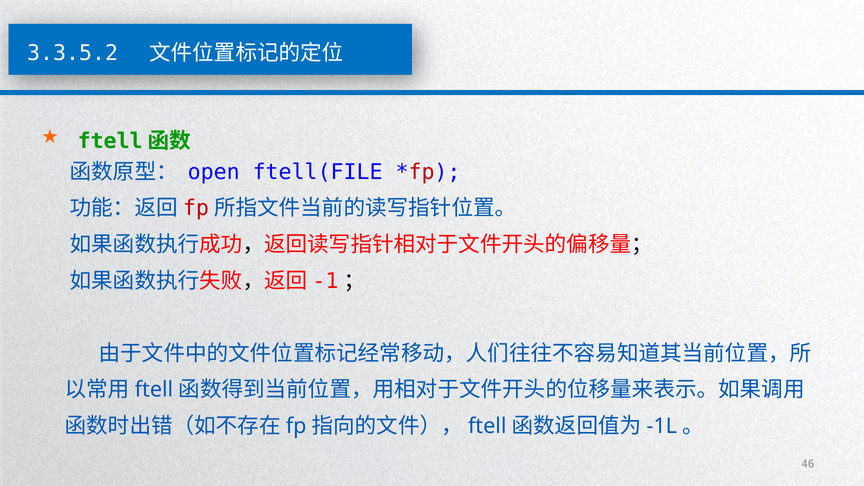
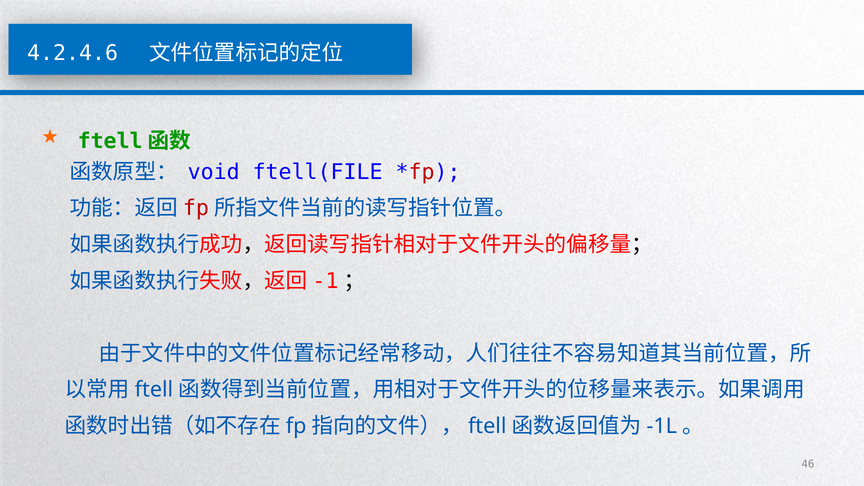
3.3.5.2: 3.3.5.2 -> 4.2.4.6 (73, 53)
open: open -> void (214, 172)
